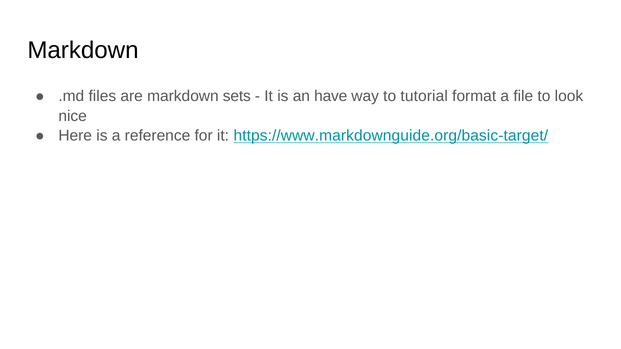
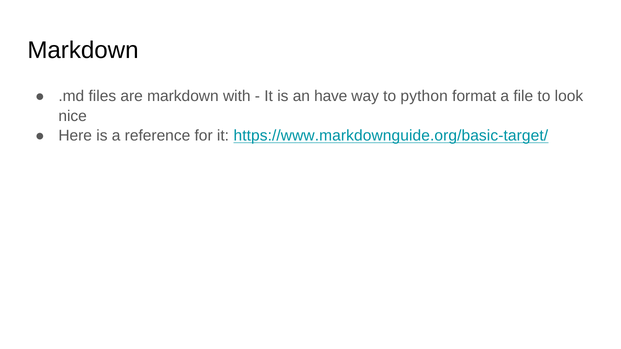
sets: sets -> with (237, 96)
tutorial: tutorial -> python (424, 96)
